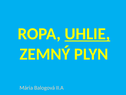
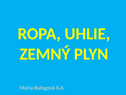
UHLIE underline: present -> none (87, 34)
